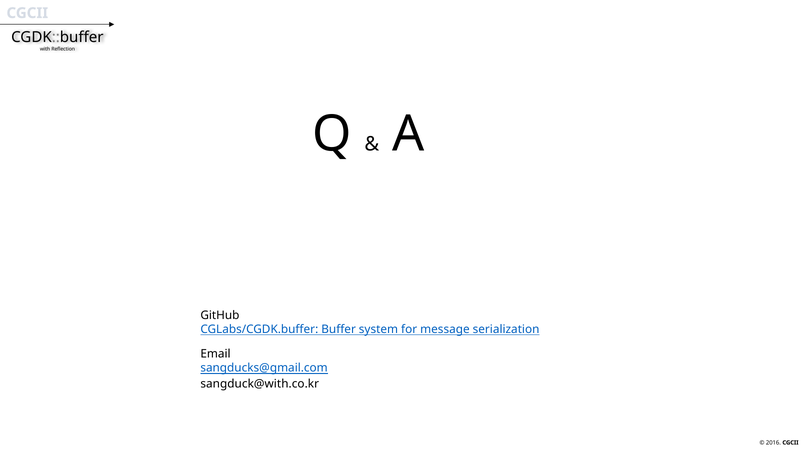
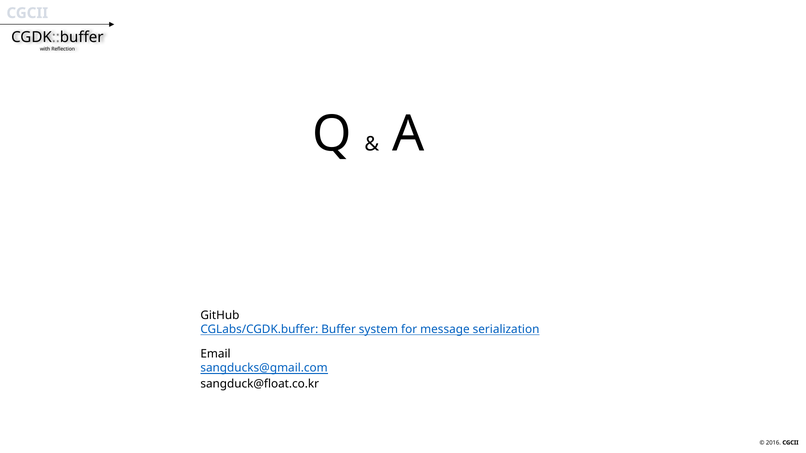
sangduck@with.co.kr: sangduck@with.co.kr -> sangduck@float.co.kr (260, 384)
